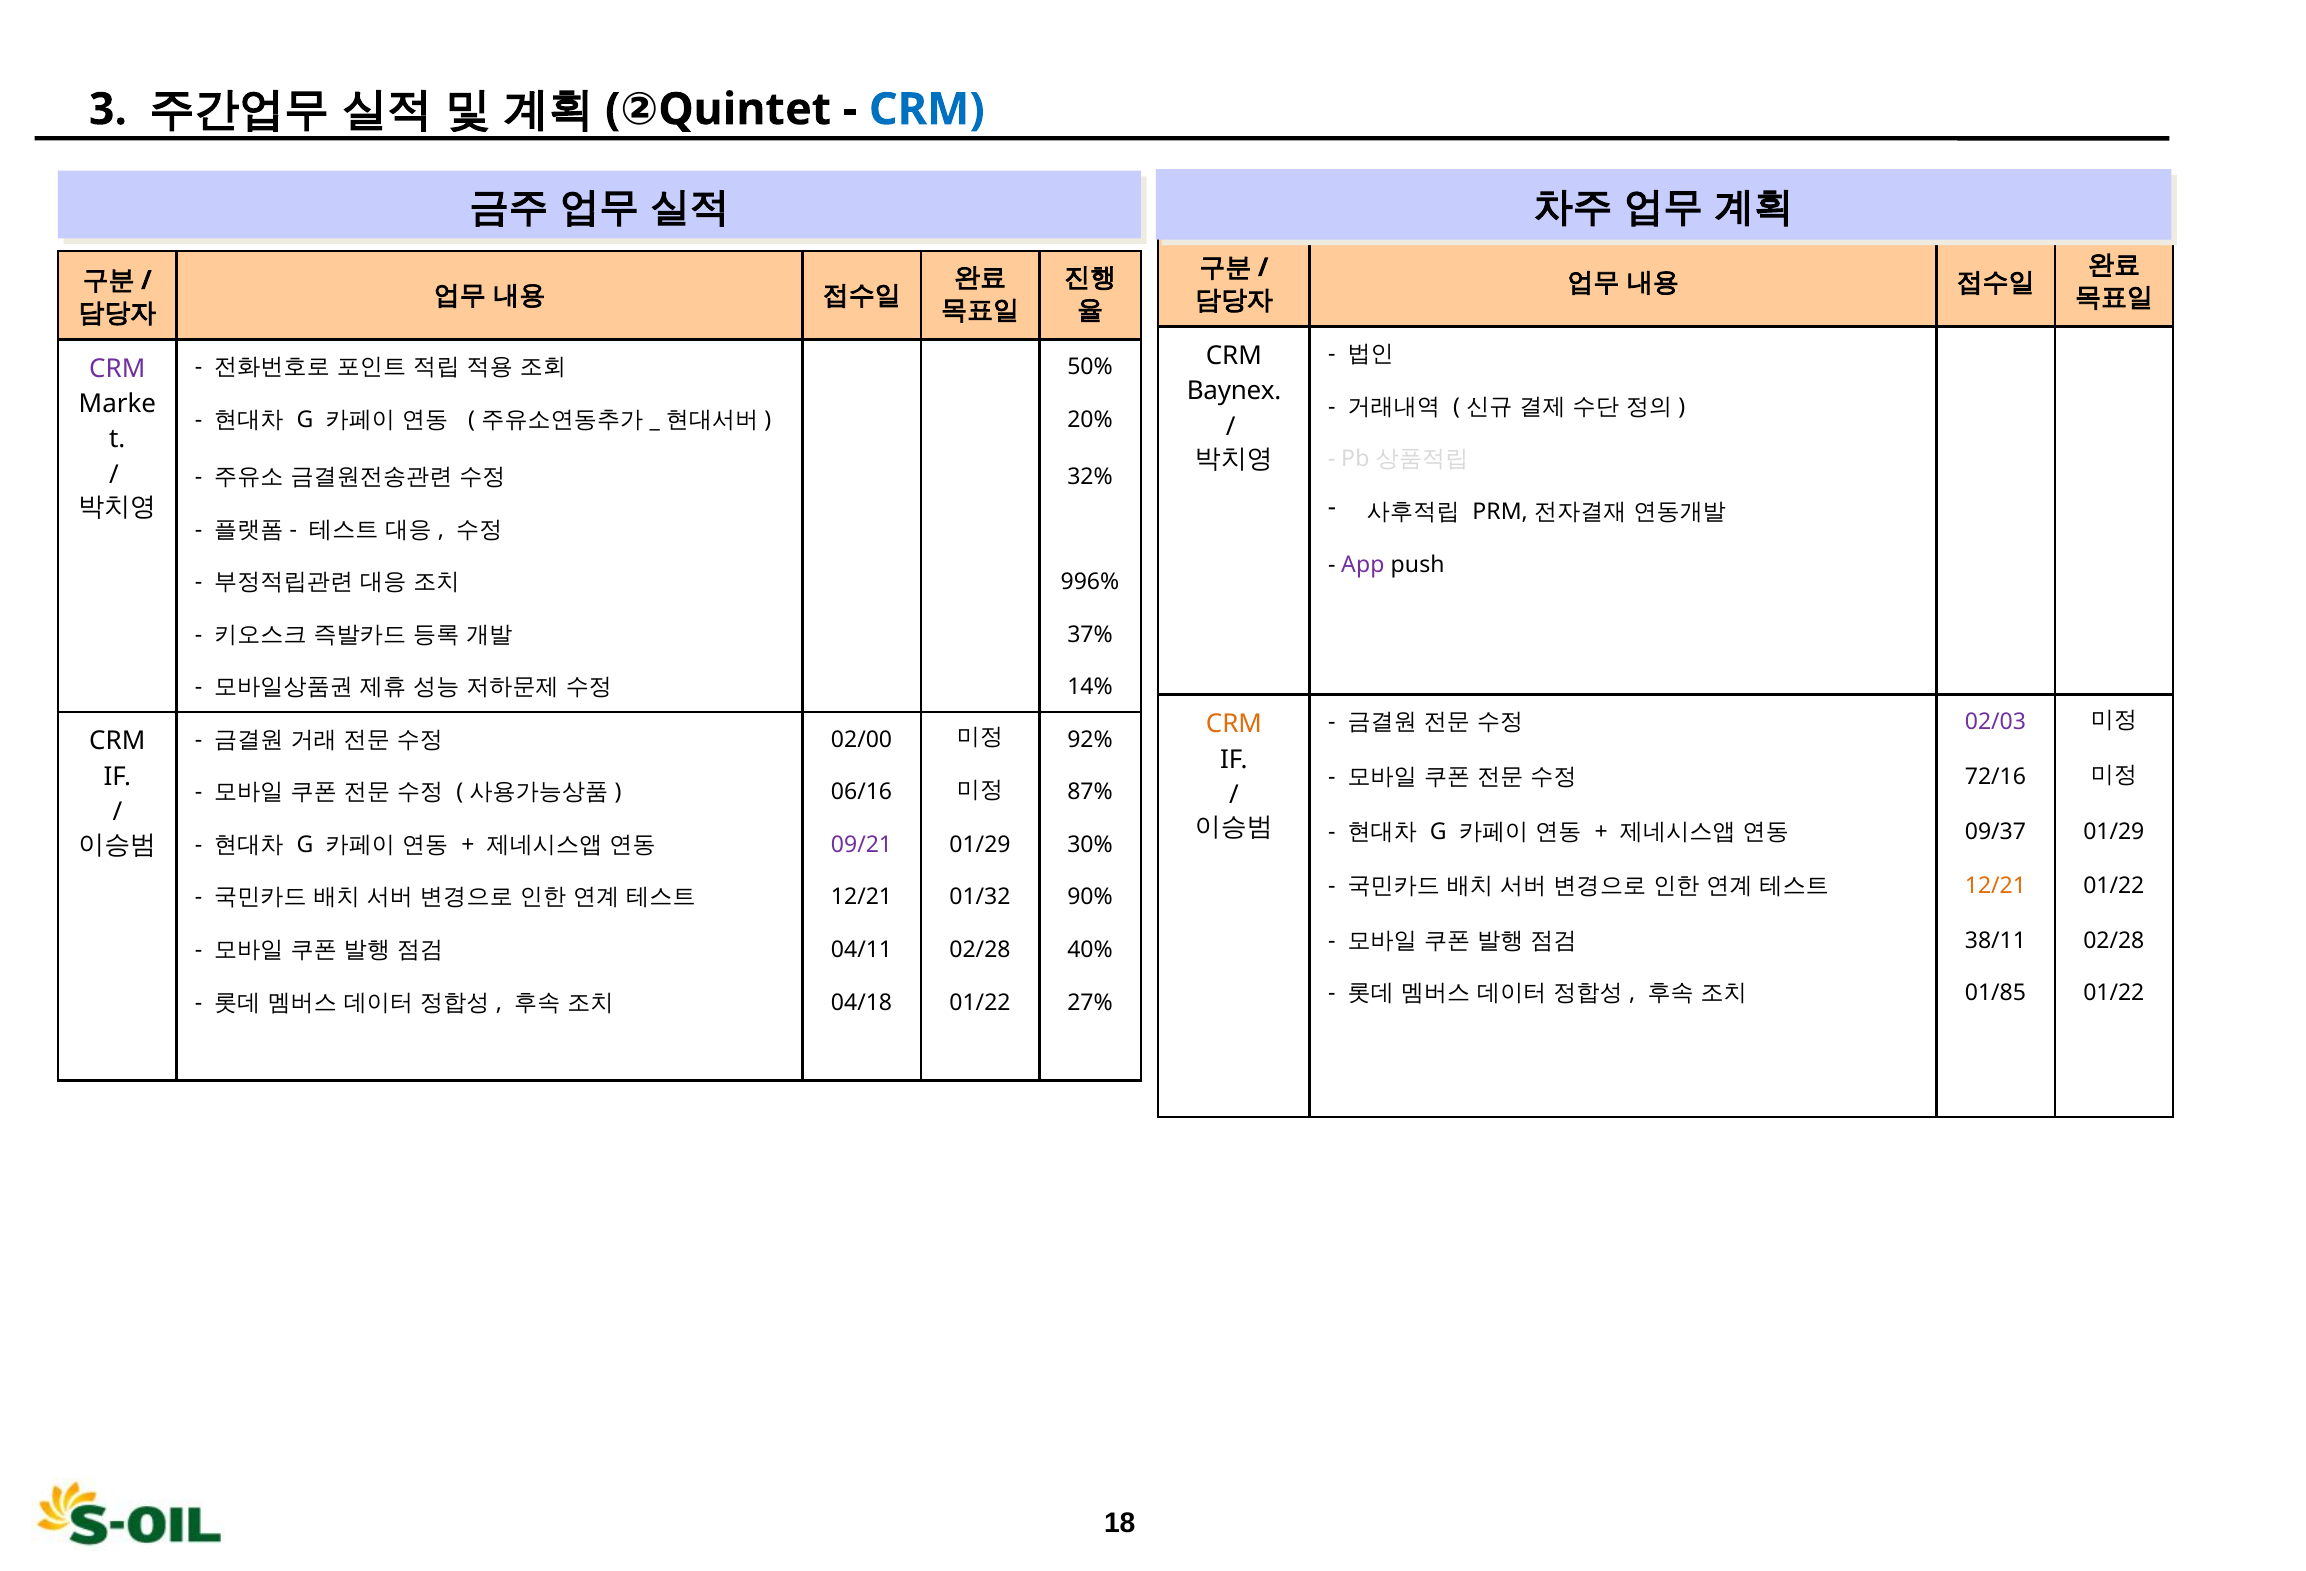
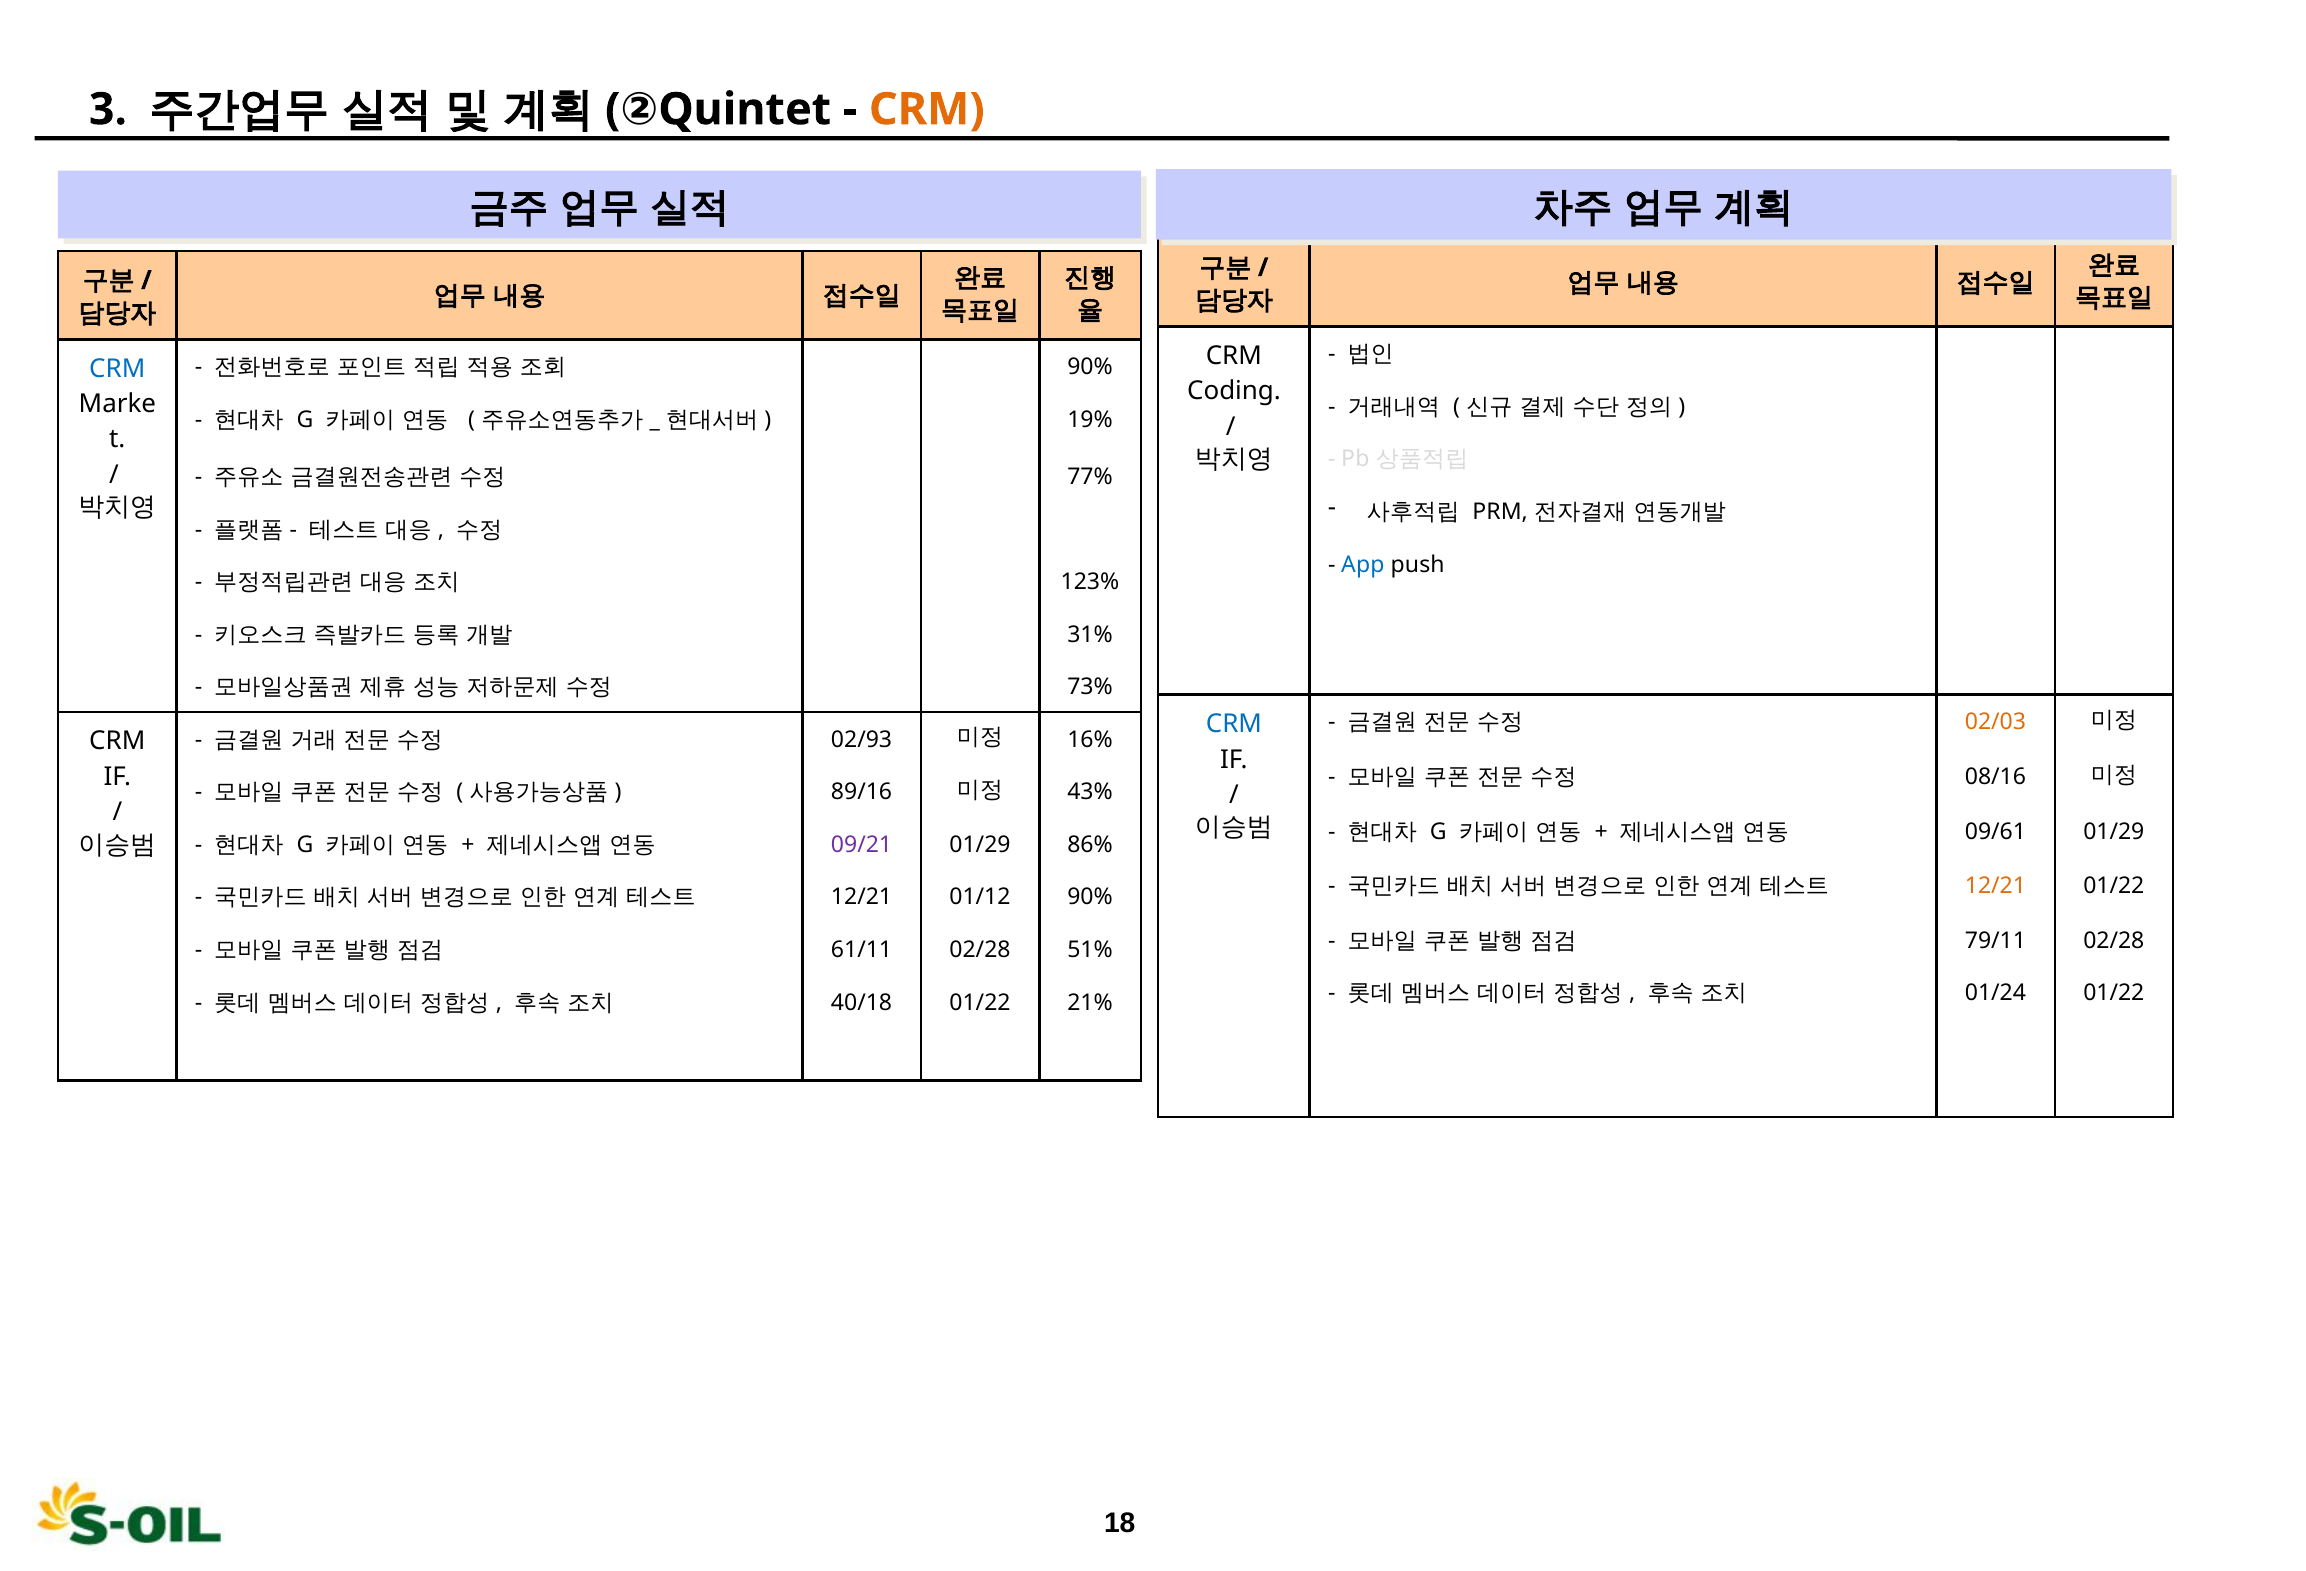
CRM colour: blue -> orange (927, 109)
50%: 50% -> 90% (1090, 367)
CRM colour: purple -> blue (117, 369)
Baynex: Baynex -> Coding (1234, 391)
20%: 20% -> 19% (1090, 419)
32%: 32% -> 77% (1090, 477)
App colour: purple -> blue (1363, 565)
996%: 996% -> 123% (1090, 582)
37%: 37% -> 31% (1090, 634)
14%: 14% -> 73% (1090, 687)
02/03 colour: purple -> orange (1995, 722)
CRM colour: orange -> blue (1234, 724)
02/00: 02/00 -> 02/93 (862, 740)
92%: 92% -> 16% (1090, 740)
72/16: 72/16 -> 08/16 (1995, 777)
06/16: 06/16 -> 89/16 (862, 792)
87%: 87% -> 43% (1090, 792)
09/37: 09/37 -> 09/61 (1995, 832)
30%: 30% -> 86% (1090, 845)
01/32: 01/32 -> 01/12 (980, 897)
38/11: 38/11 -> 79/11 (1995, 941)
04/11: 04/11 -> 61/11 (862, 950)
40%: 40% -> 51% (1090, 950)
01/85: 01/85 -> 01/24 (1995, 993)
04/18: 04/18 -> 40/18 (862, 1003)
27%: 27% -> 21% (1090, 1003)
